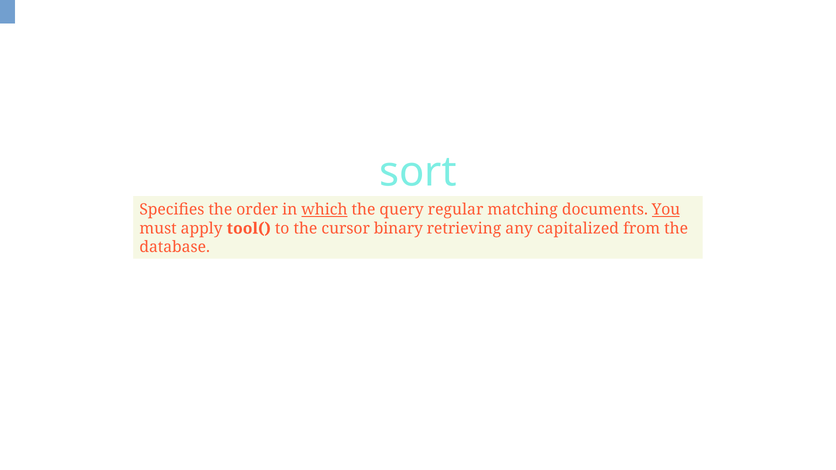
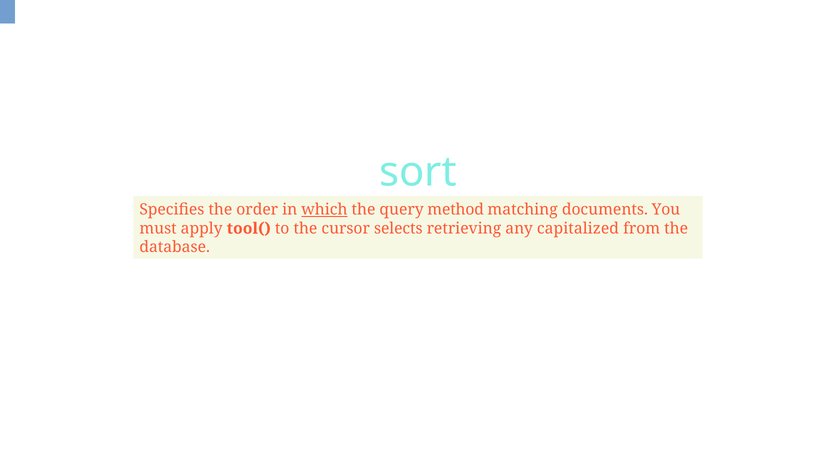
regular: regular -> method (456, 210)
You underline: present -> none (666, 210)
binary: binary -> selects (398, 229)
